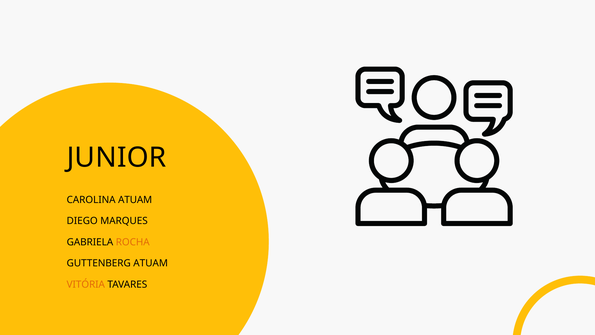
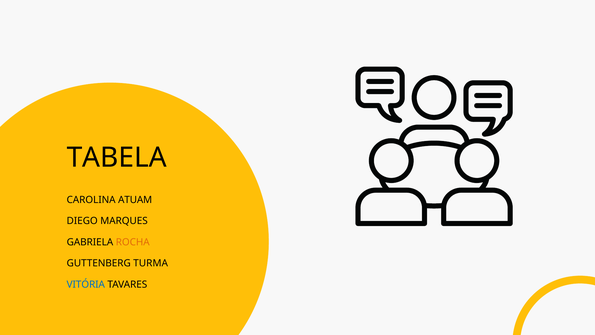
JUNIOR: JUNIOR -> TABELA (117, 157)
GUTTENBERG ATUAM: ATUAM -> TURMA (151, 263)
VITÓRIA colour: orange -> blue (86, 284)
